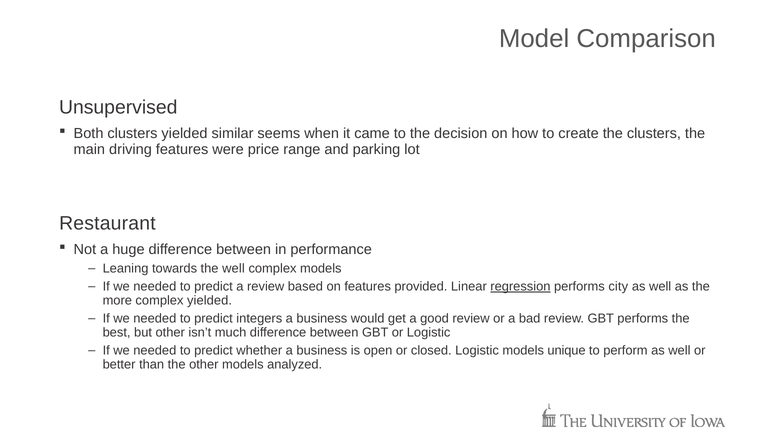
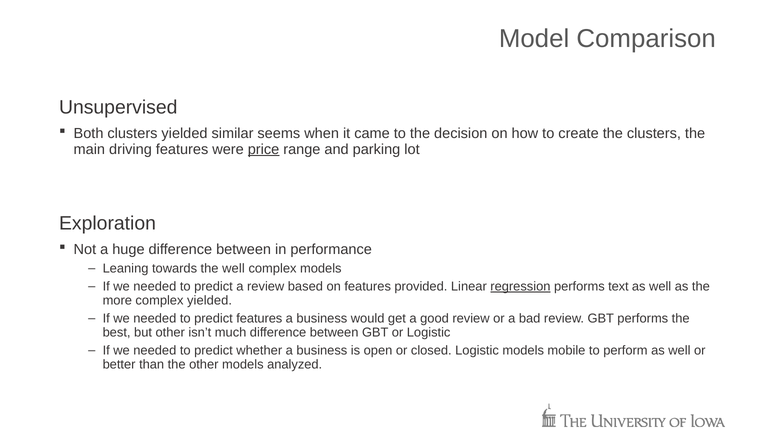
price underline: none -> present (264, 149)
Restaurant: Restaurant -> Exploration (108, 223)
city: city -> text (618, 286)
predict integers: integers -> features (259, 318)
unique: unique -> mobile (566, 350)
